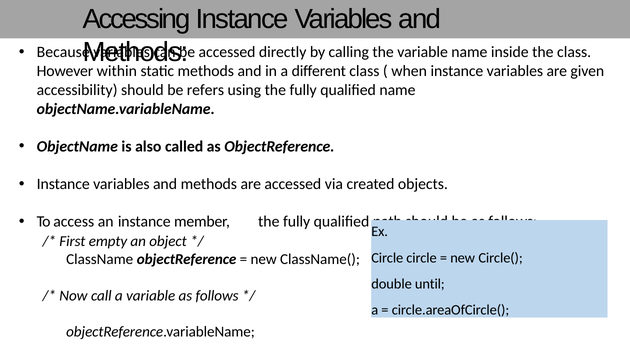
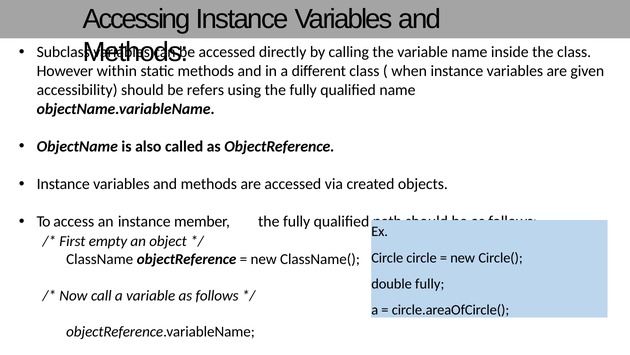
Because: Because -> Subclass (63, 52)
double until: until -> fully (430, 283)
